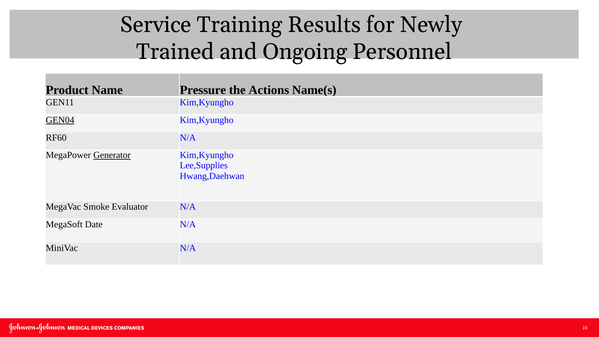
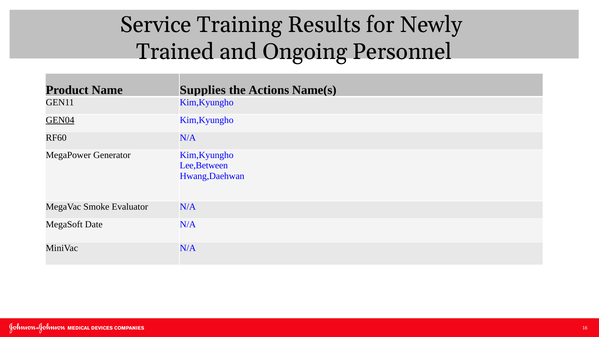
Pressure: Pressure -> Supplies (203, 90)
Generator underline: present -> none (112, 155)
Lee,Supplies: Lee,Supplies -> Lee,Between (204, 166)
